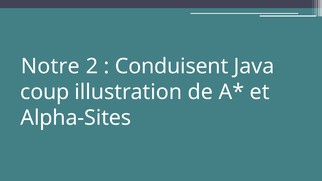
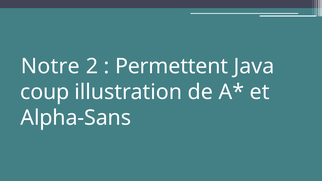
Conduisent: Conduisent -> Permettent (172, 66)
Alpha-Sites: Alpha-Sites -> Alpha-Sans (76, 118)
